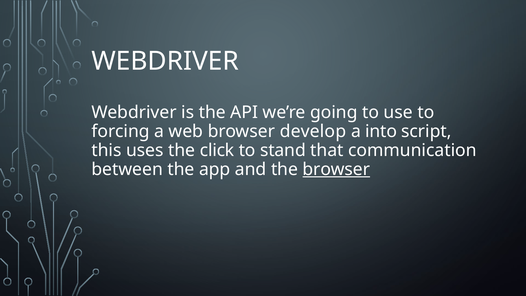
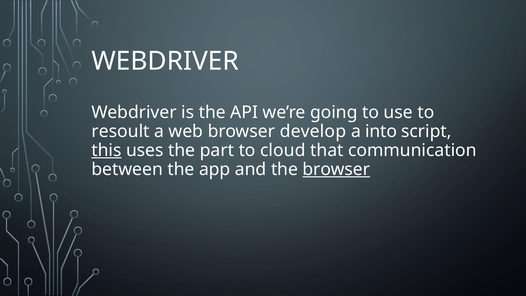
forcing: forcing -> resoult (121, 131)
this underline: none -> present (107, 150)
click: click -> part (217, 150)
stand: stand -> cloud (283, 150)
